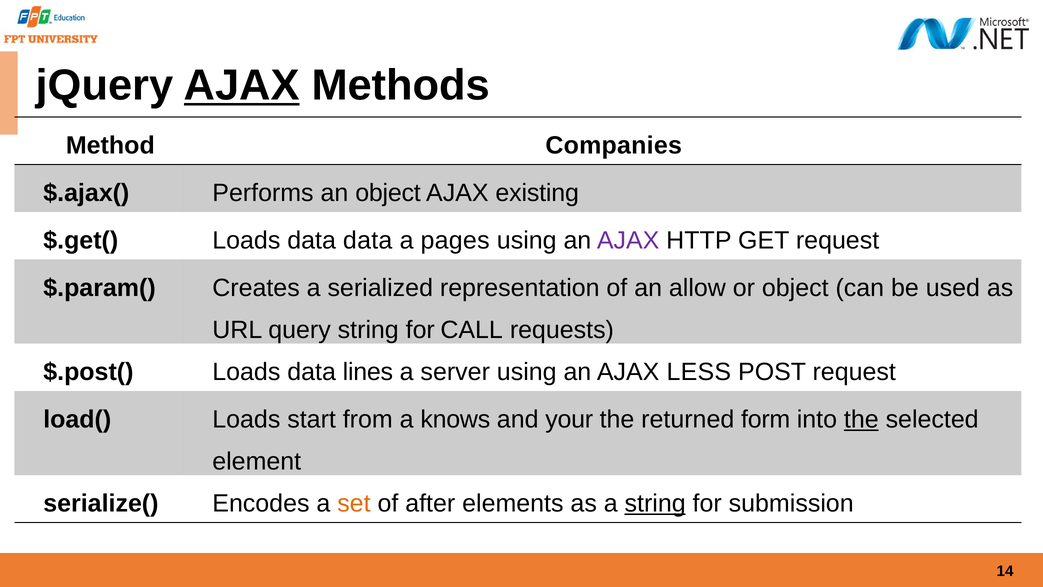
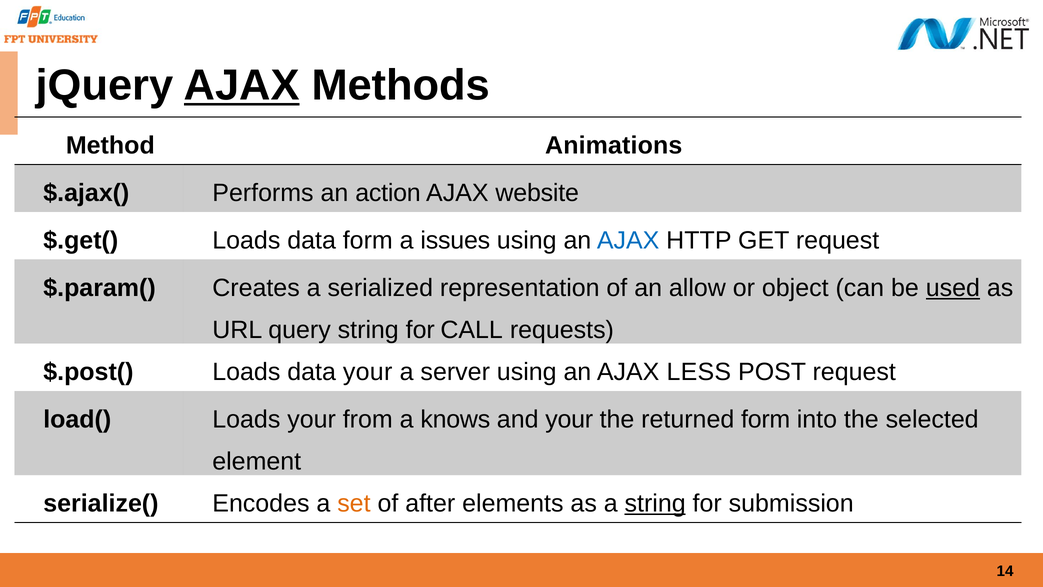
Companies: Companies -> Animations (614, 145)
an object: object -> action (388, 193)
existing: existing -> website (537, 193)
data data: data -> form (368, 240)
pages: pages -> issues (455, 240)
AJAX colour: purple -> blue (628, 240)
used underline: none -> present (953, 288)
data lines: lines -> your (368, 372)
Loads start: start -> your (312, 419)
the underline: present -> none (861, 419)
